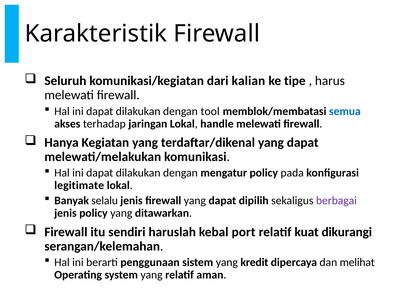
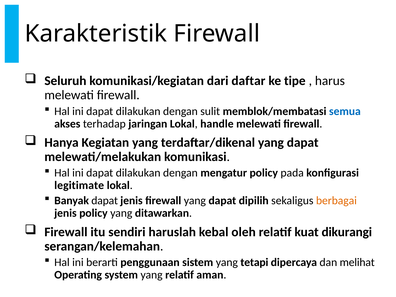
kalian: kalian -> daftar (248, 81)
tool: tool -> sulit (210, 111)
Banyak selalu: selalu -> dapat (105, 201)
berbagai colour: purple -> orange (336, 201)
port: port -> oleh (244, 232)
kredit: kredit -> tetapi (254, 262)
